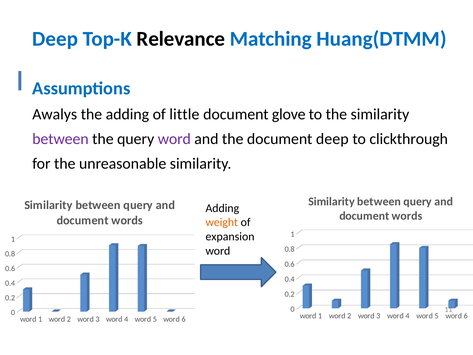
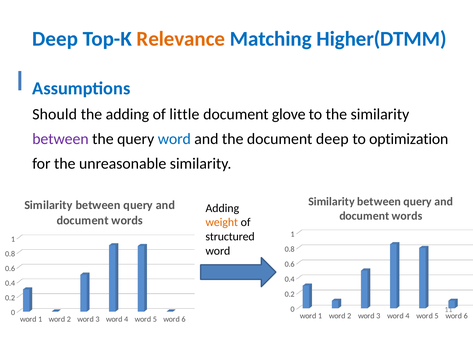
Relevance colour: black -> orange (181, 39)
Huang(DTMM: Huang(DTMM -> Higher(DTMM (382, 39)
Awalys: Awalys -> Should (55, 114)
word colour: purple -> blue (174, 139)
clickthrough: clickthrough -> optimization (409, 139)
expansion: expansion -> structured (230, 236)
